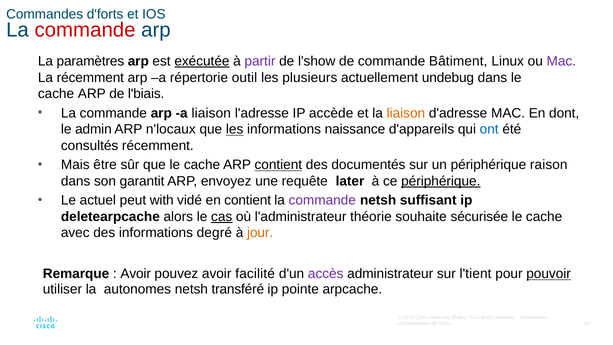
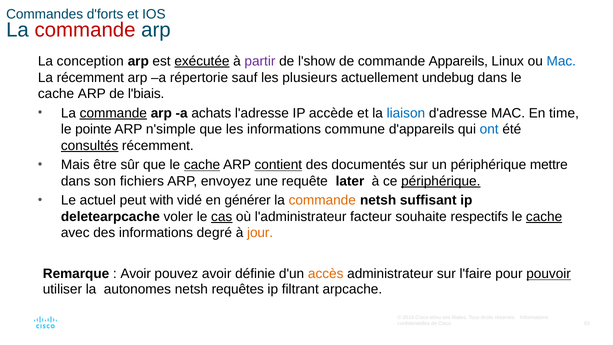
paramètres: paramètres -> conception (90, 61)
Bâtiment: Bâtiment -> Appareils (458, 61)
Mac colour: purple -> blue (561, 61)
outil: outil -> sauf (245, 78)
commande underline: none -> present (113, 113)
a liaison: liaison -> achats (211, 113)
liaison colour: orange -> blue (406, 113)
dont: dont -> time (564, 113)
admin: admin -> pointe (93, 129)
n'locaux: n'locaux -> n'simple (171, 129)
les underline: present -> none (235, 129)
naissance: naissance -> commune (355, 129)
consultés underline: none -> present (90, 146)
cache underline: none -> present (202, 165)
raison: raison -> mettre (549, 165)
garantit: garantit -> fichiers (142, 181)
en contient: contient -> générer (248, 200)
commande colour: purple -> orange (322, 200)
alors: alors -> voler (178, 216)
théorie: théorie -> facteur (371, 216)
sécurisée: sécurisée -> respectifs (479, 216)
cache underline: none -> present (544, 216)
facilité: facilité -> définie (255, 274)
accès colour: purple -> orange (326, 274)
l'tient: l'tient -> l'faire (476, 274)
transféré: transféré -> requêtes (238, 289)
pointe: pointe -> filtrant (300, 289)
